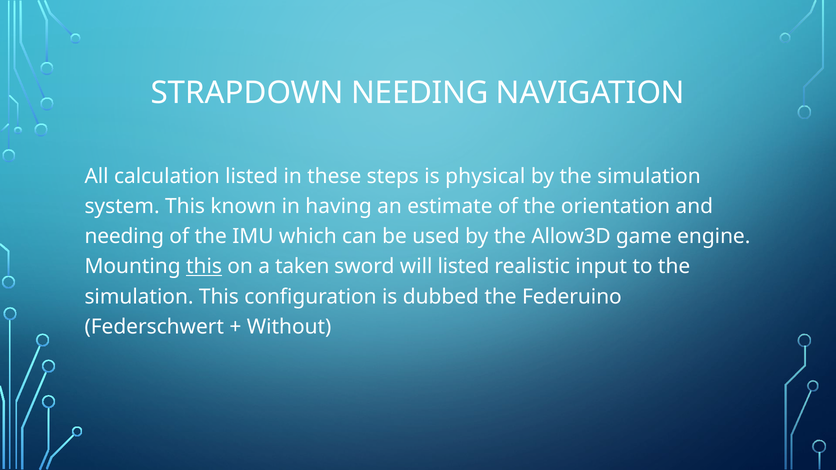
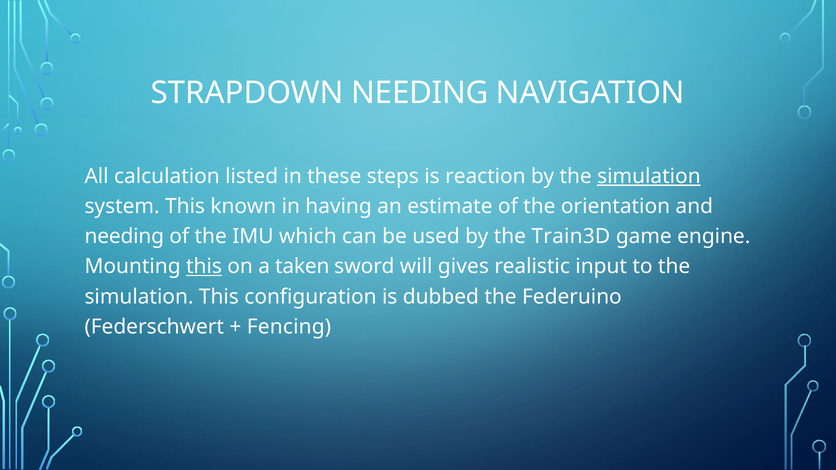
physical: physical -> reaction (485, 176)
simulation underline: none -> present (649, 176)
Allow3D: Allow3D -> Train3D (571, 237)
will listed: listed -> gives (463, 267)
Without: Without -> Fencing (289, 327)
